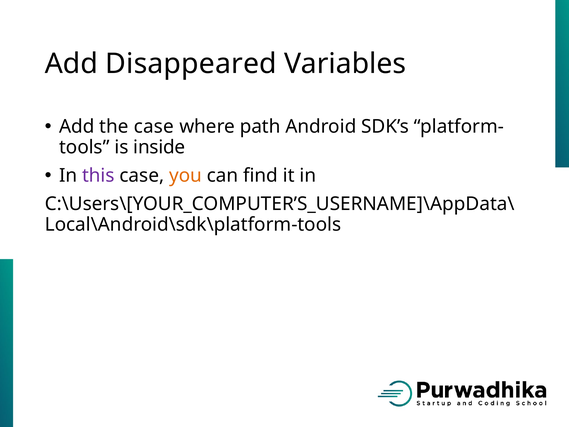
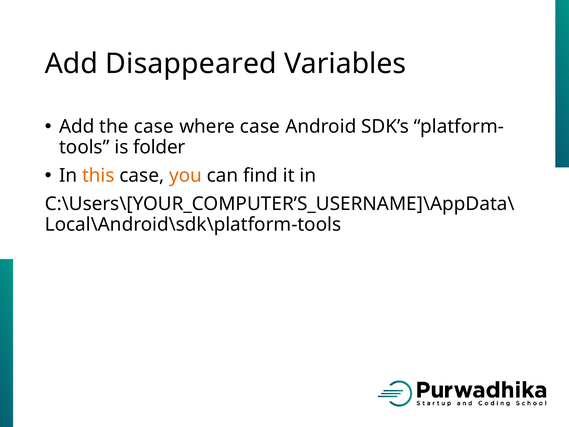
where path: path -> case (260, 127)
inside: inside -> folder (159, 147)
this colour: purple -> orange (98, 175)
